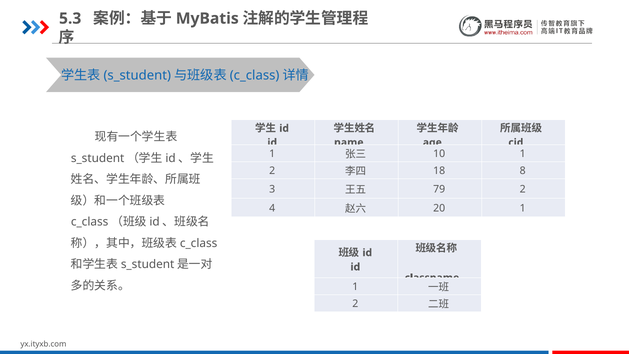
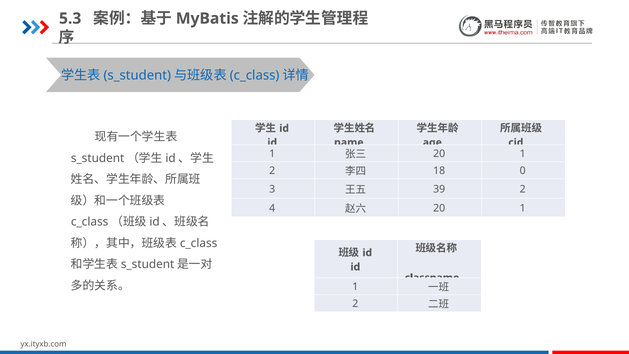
10: 10 -> 20 (439, 154)
8: 8 -> 0 (523, 171)
79: 79 -> 39 (439, 189)
